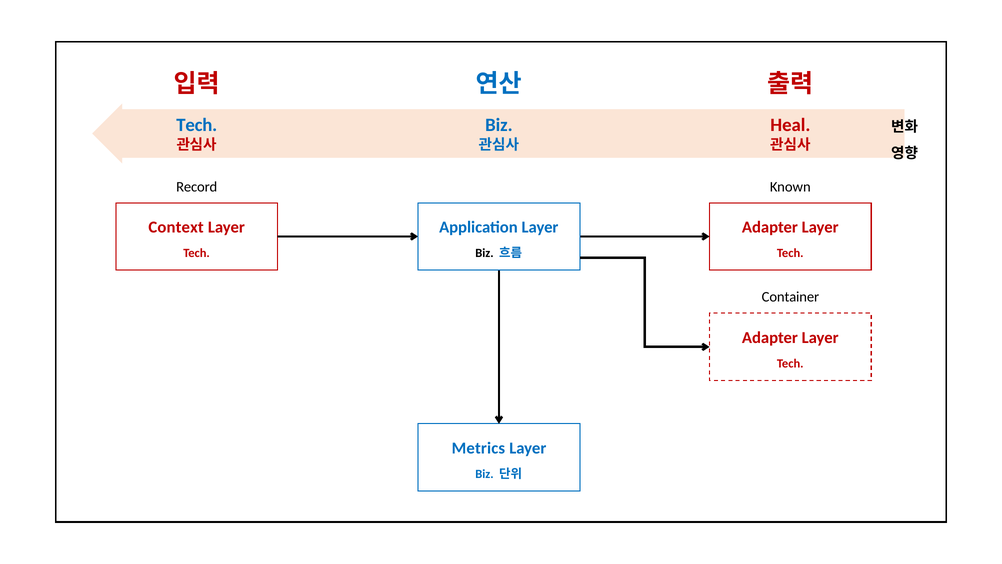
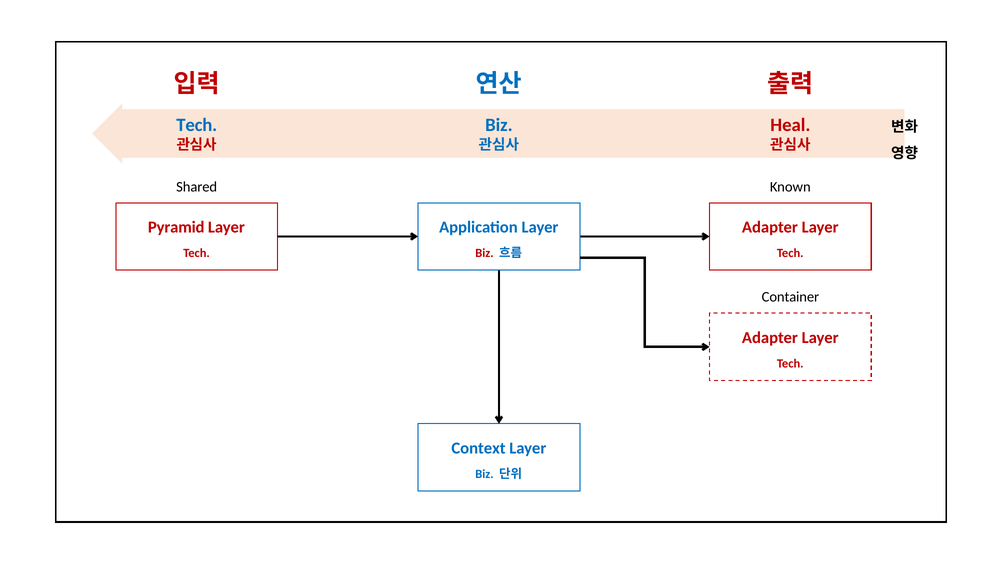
Record: Record -> Shared (197, 187)
Context: Context -> Pyramid (176, 227)
Biz colour: black -> red (484, 253)
Metrics: Metrics -> Context (479, 448)
